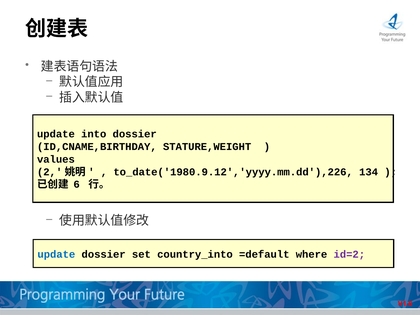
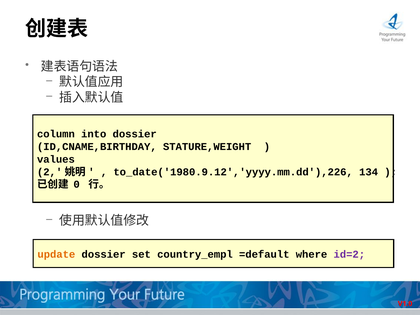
update: update -> column (56, 134)
6: 6 -> 0 (77, 185)
update colour: blue -> orange (56, 254)
country_into: country_into -> country_empl (195, 254)
